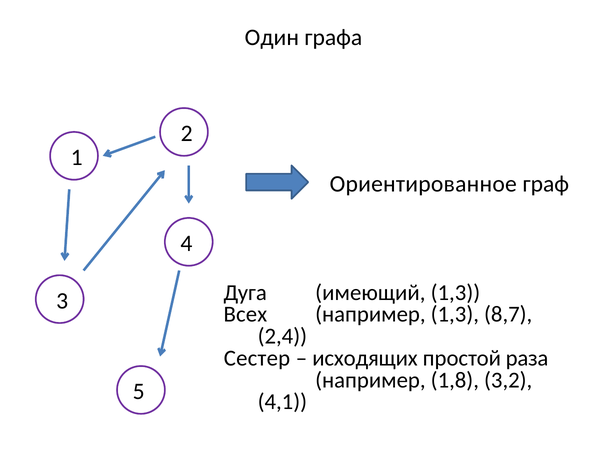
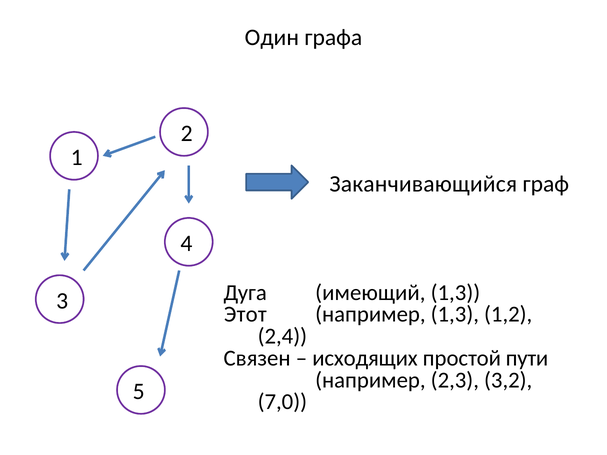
Ориентированное: Ориентированное -> Заканчивающийся (423, 184)
Всех: Всех -> Этот (245, 315)
8,7: 8,7 -> 1,2 (508, 315)
Сестер: Сестер -> Связен (257, 358)
раза: раза -> пути (527, 358)
1,8: 1,8 -> 2,3 (455, 380)
4,1: 4,1 -> 7,0 (282, 402)
